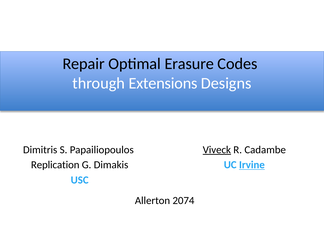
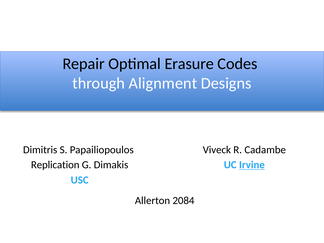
Extensions: Extensions -> Alignment (163, 83)
Viveck underline: present -> none (217, 150)
2074: 2074 -> 2084 (183, 201)
